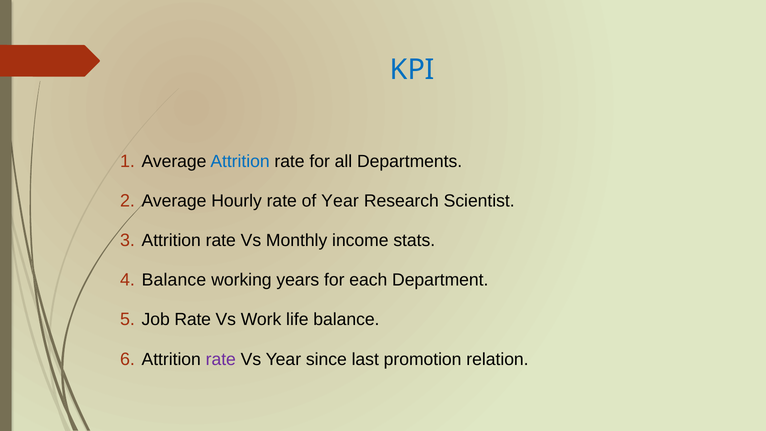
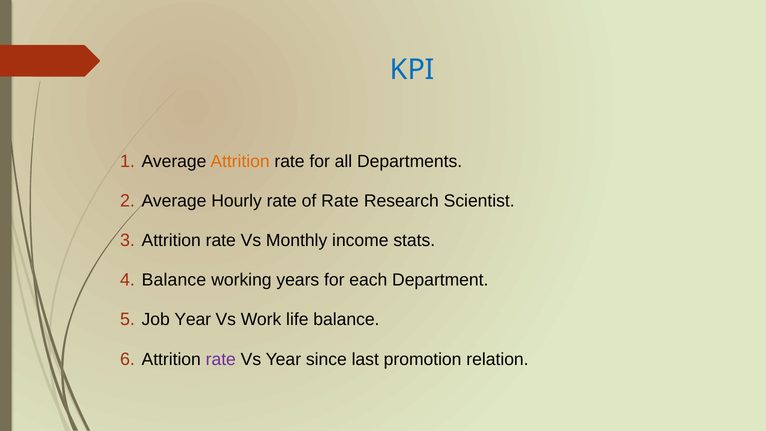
Attrition colour: blue -> orange (240, 161)
of Year: Year -> Rate (340, 201)
Job Rate: Rate -> Year (193, 320)
